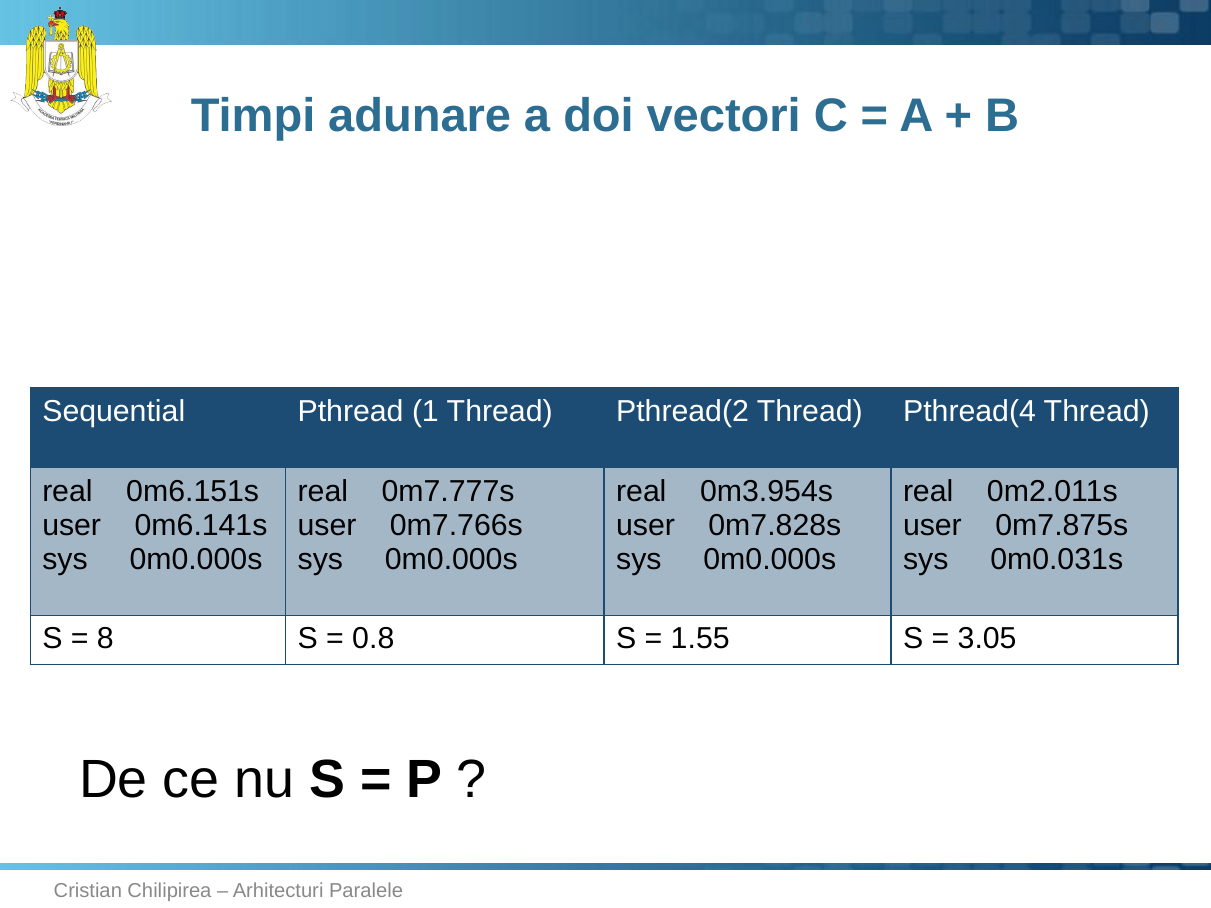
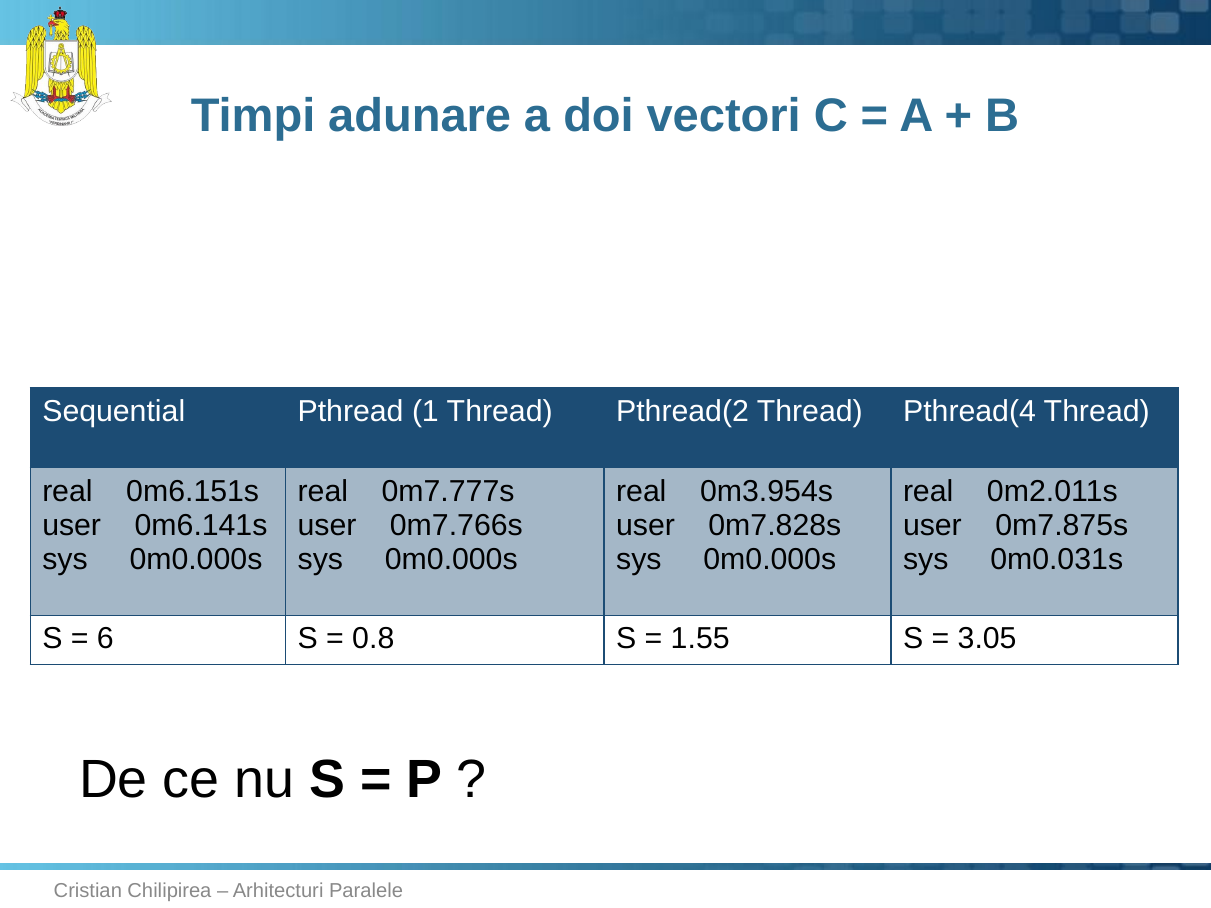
8: 8 -> 6 (105, 639)
